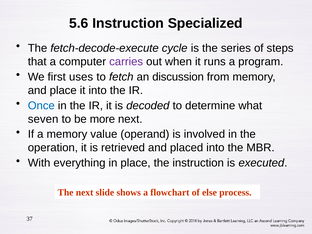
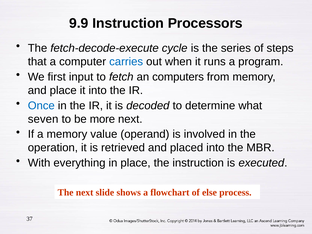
5.6: 5.6 -> 9.9 (79, 23)
Specialized: Specialized -> Processors (205, 23)
carries colour: purple -> blue (126, 62)
uses: uses -> input (81, 77)
discussion: discussion -> computers (178, 77)
